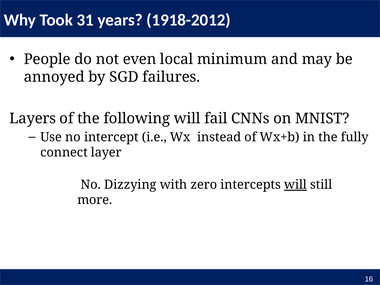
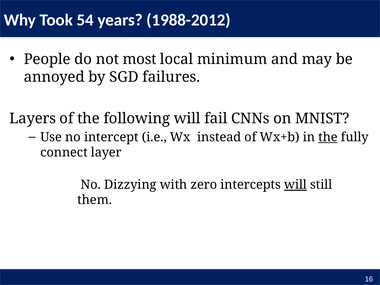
31: 31 -> 54 (85, 20)
1918-2012: 1918-2012 -> 1988-2012 (189, 20)
even: even -> most (140, 59)
the underline: none -> present (328, 137)
more: more -> them (95, 200)
